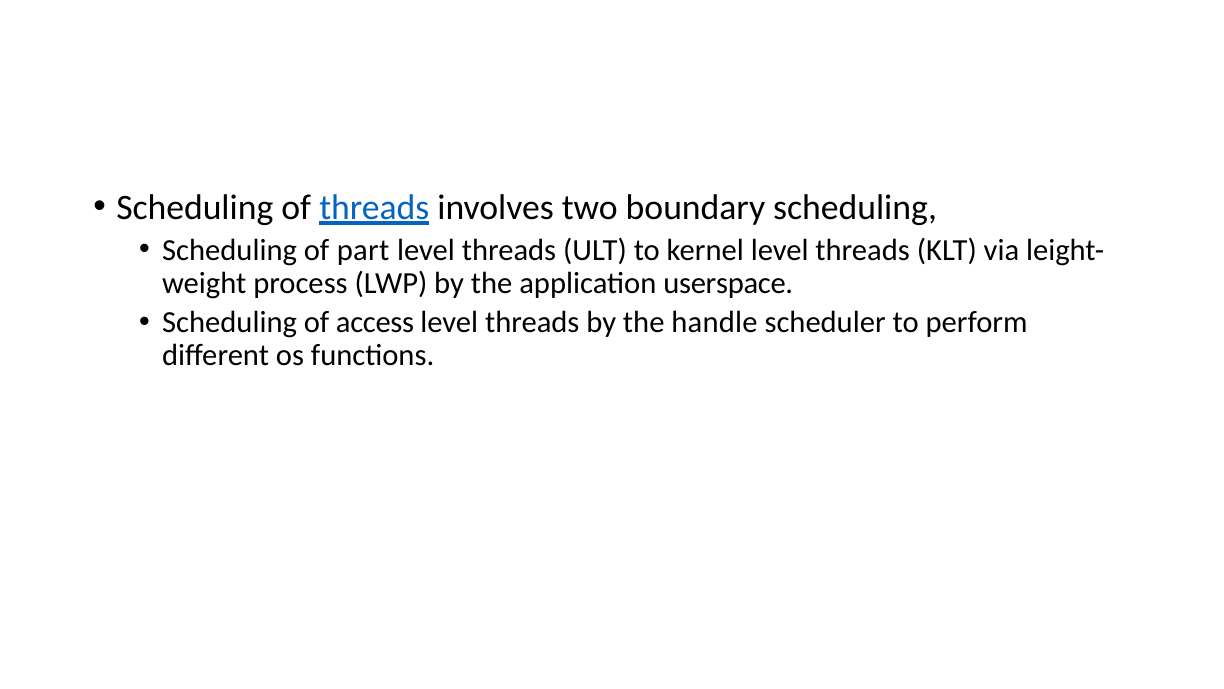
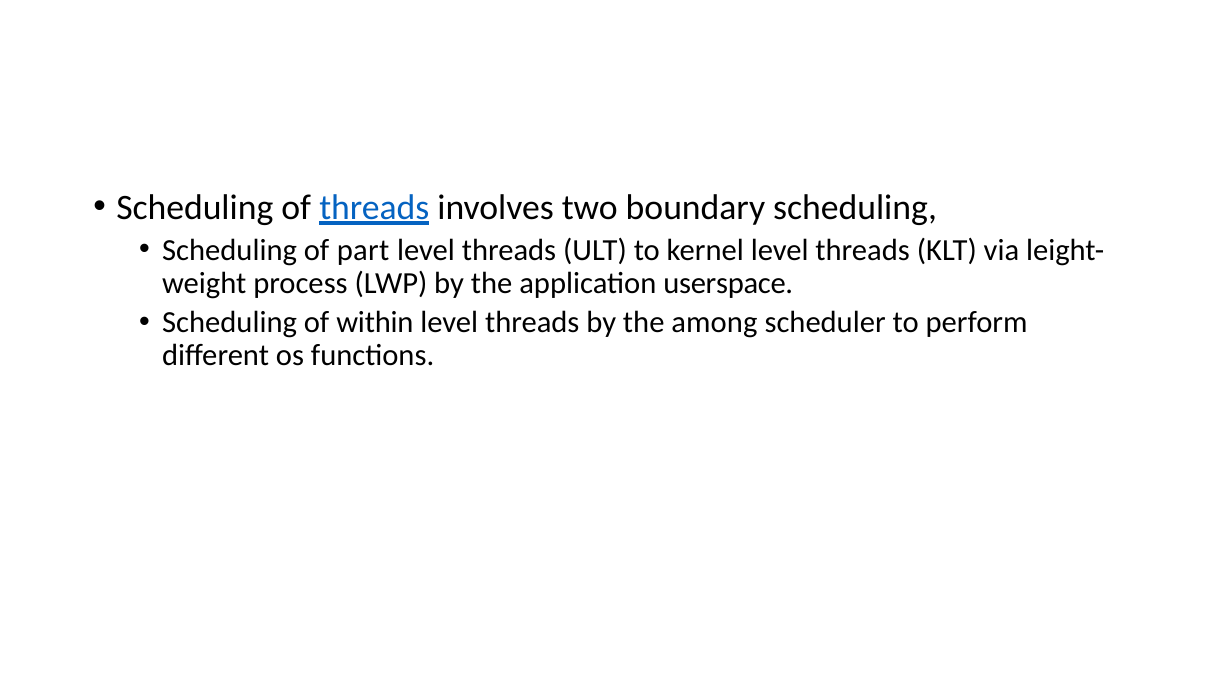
access: access -> within (375, 322)
handle: handle -> among (714, 322)
